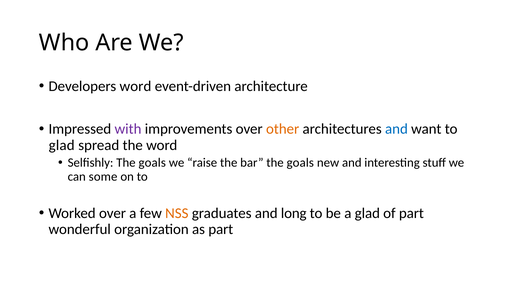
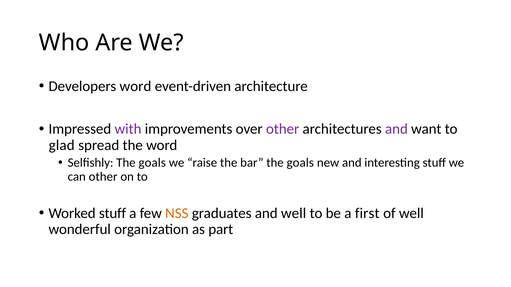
other colour: orange -> purple (283, 129)
and colour: blue -> purple (396, 129)
can some: some -> other (103, 177)
Worked over: over -> stuff (113, 213)
and long: long -> well (294, 213)
a glad: glad -> first (367, 213)
of part: part -> well (411, 213)
